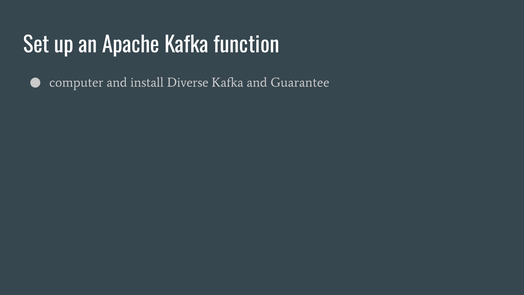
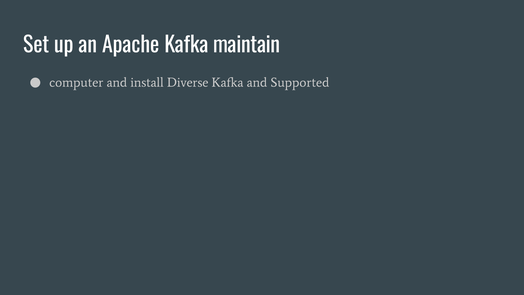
function: function -> maintain (247, 45)
Guarantee: Guarantee -> Supported (300, 82)
